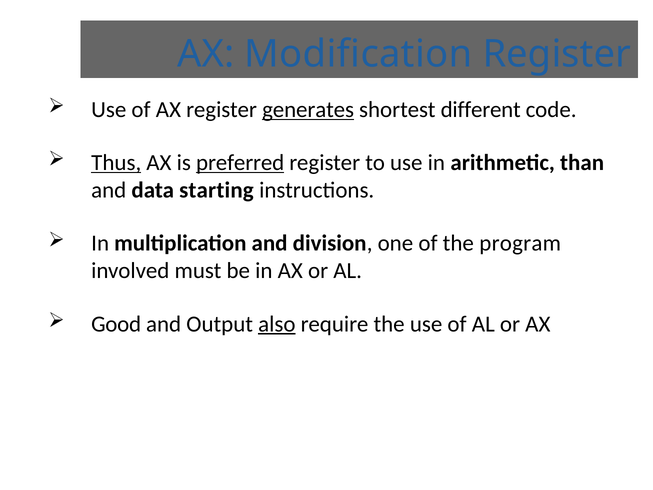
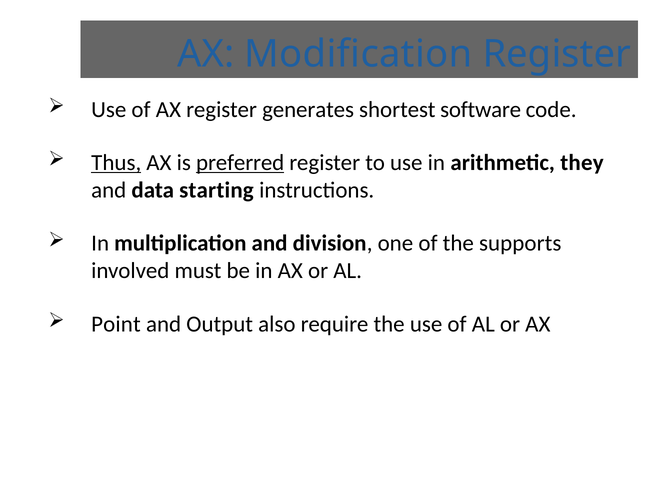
generates underline: present -> none (308, 110)
different: different -> software (481, 110)
than: than -> they (582, 163)
program: program -> supports (520, 243)
Good: Good -> Point (116, 324)
also underline: present -> none (277, 324)
